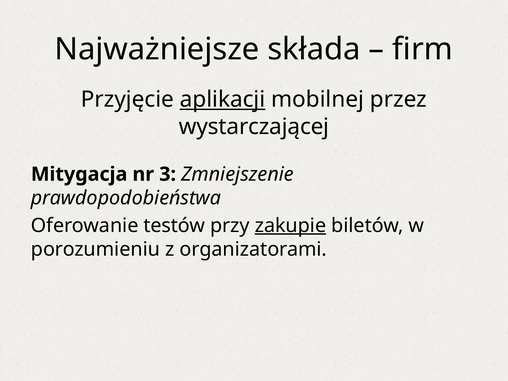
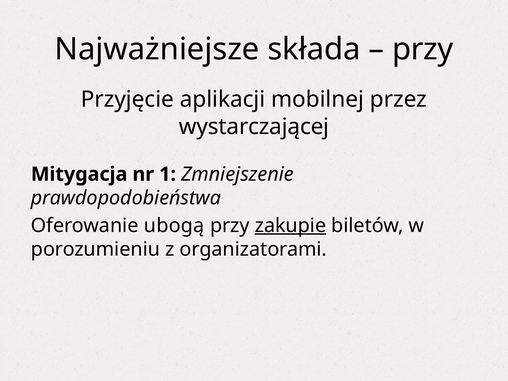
firm: firm -> przy (423, 49)
aplikacji underline: present -> none (223, 99)
3: 3 -> 1 (168, 174)
testów: testów -> ubogą (174, 226)
